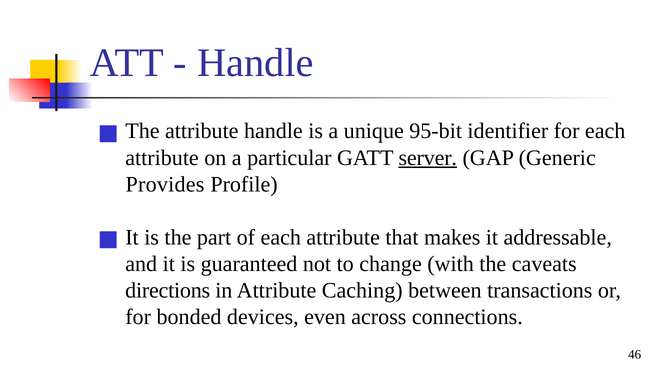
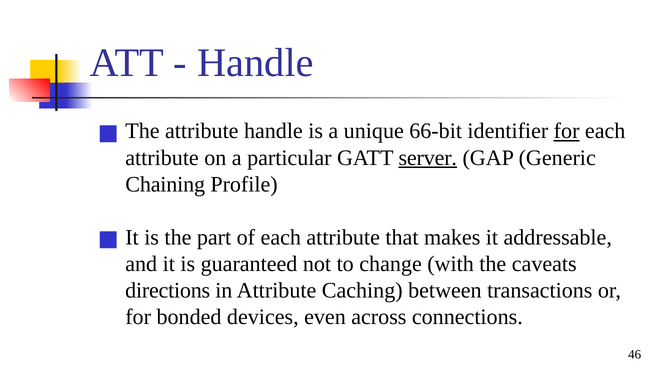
95-bit: 95-bit -> 66-bit (436, 131)
for underline: none -> present (567, 131)
Provides: Provides -> Chaining (165, 184)
